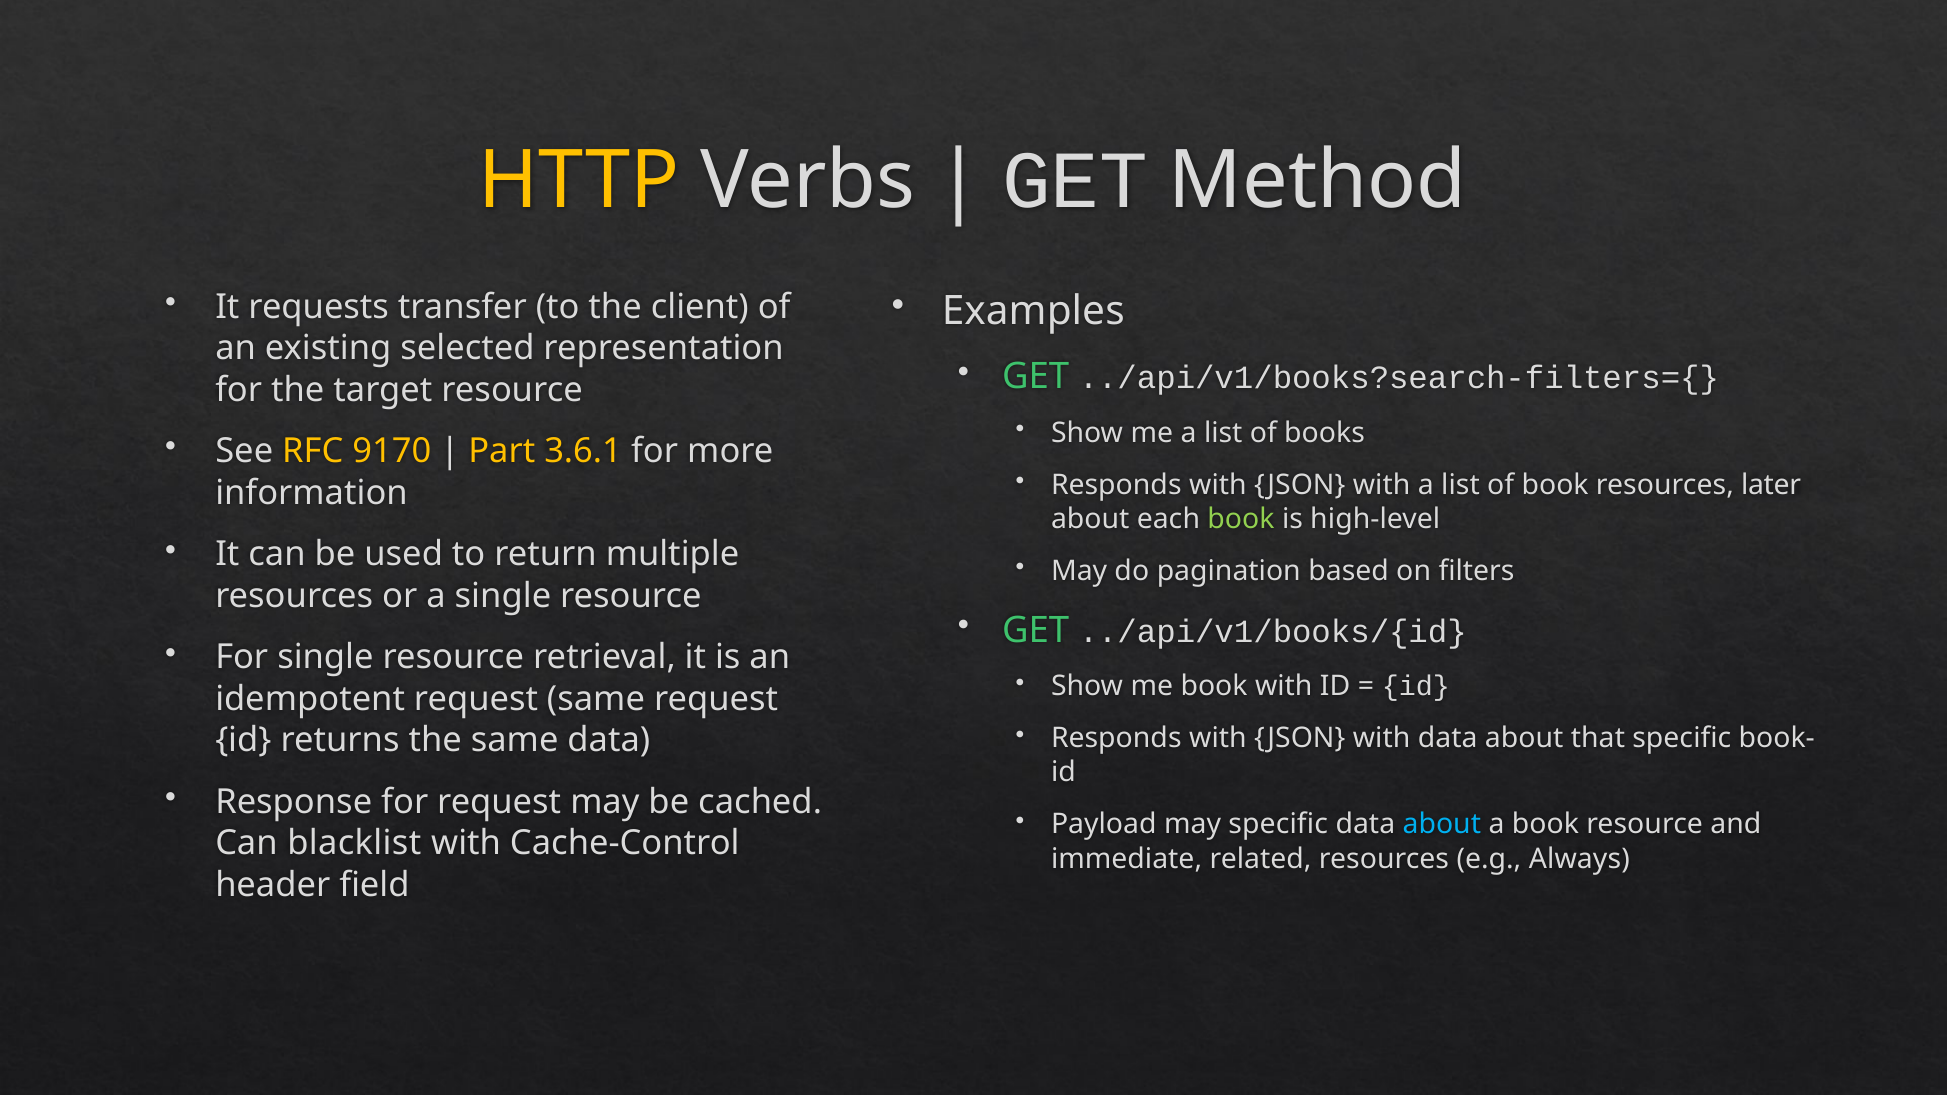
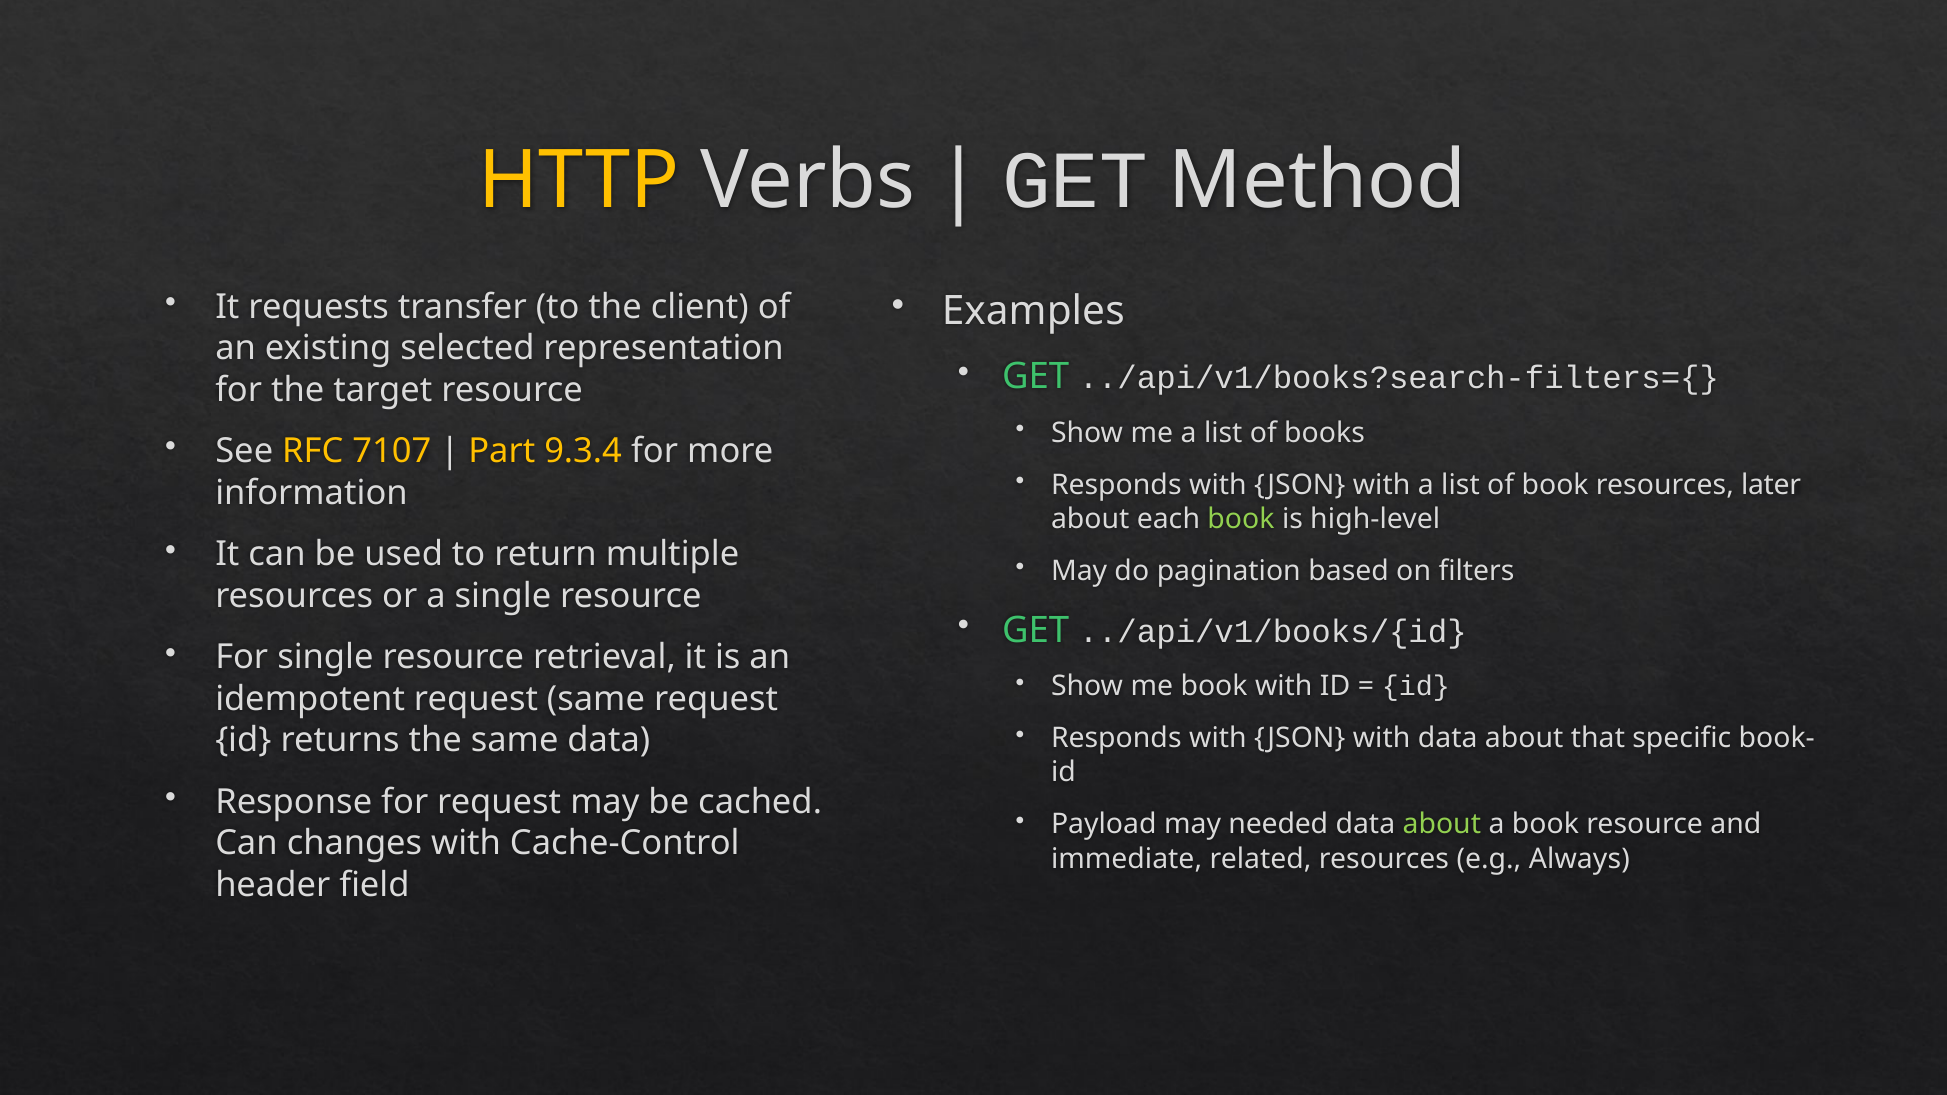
9170: 9170 -> 7107 (392, 452)
3.6.1: 3.6.1 -> 9.3.4 (583, 452)
may specific: specific -> needed (1278, 825)
about colour: light blue -> light green (1442, 825)
blacklist: blacklist -> changes (354, 844)
